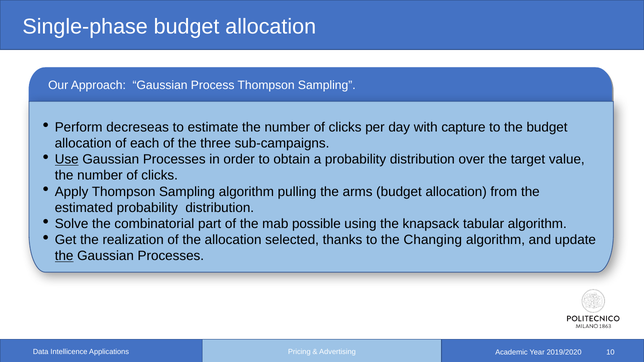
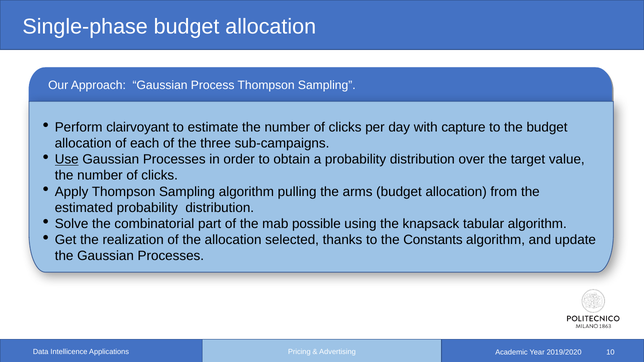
decreseas: decreseas -> clairvoyant (138, 127)
Changing: Changing -> Constants (433, 240)
the underline: present -> none (64, 256)
